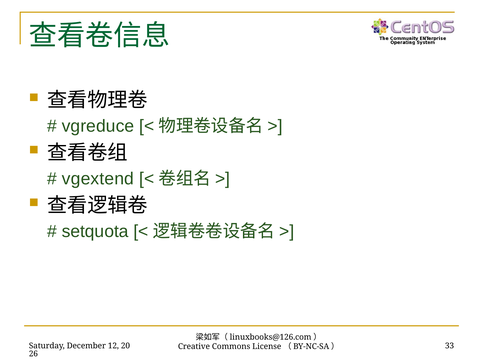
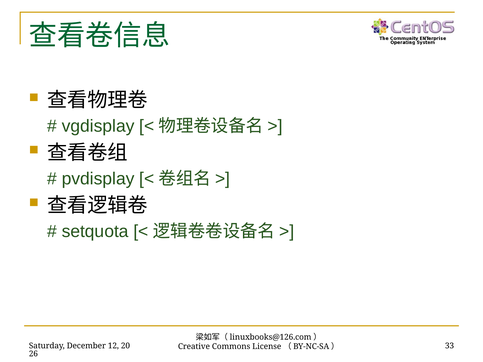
vgreduce: vgreduce -> vgdisplay (98, 126)
vgextend: vgextend -> pvdisplay (98, 179)
